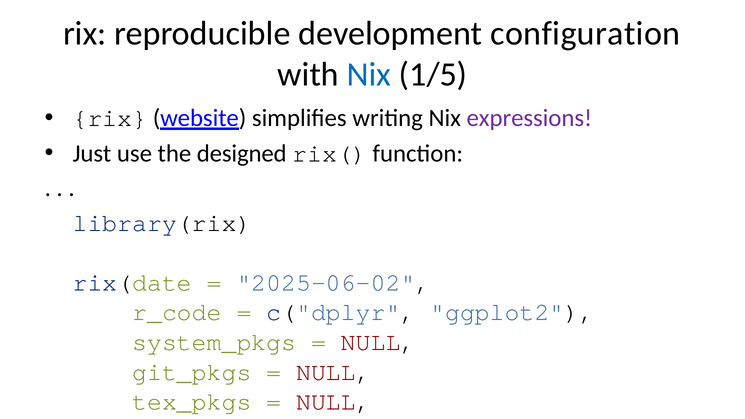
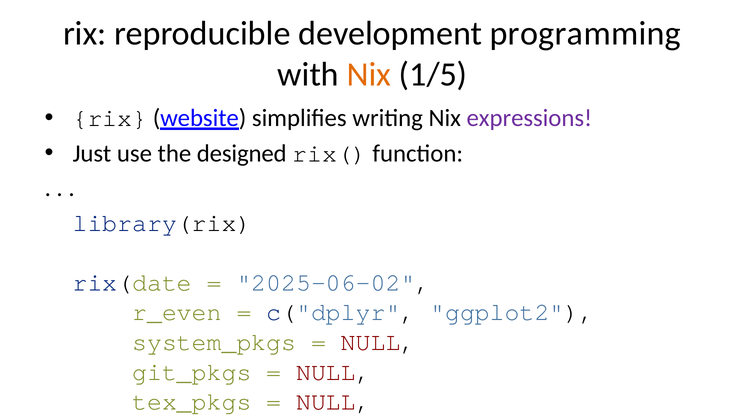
configuration: configuration -> programming (585, 34)
Nix colour: blue -> orange (369, 75)
r_code: r_code -> r_even (177, 312)
